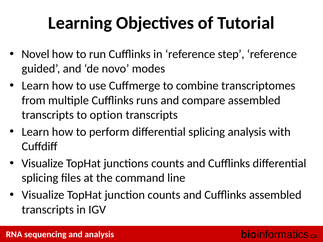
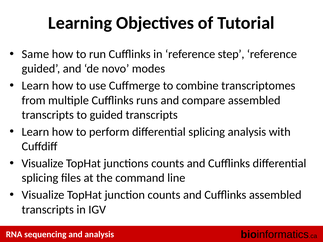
Novel: Novel -> Same (35, 54)
to option: option -> guided (106, 115)
